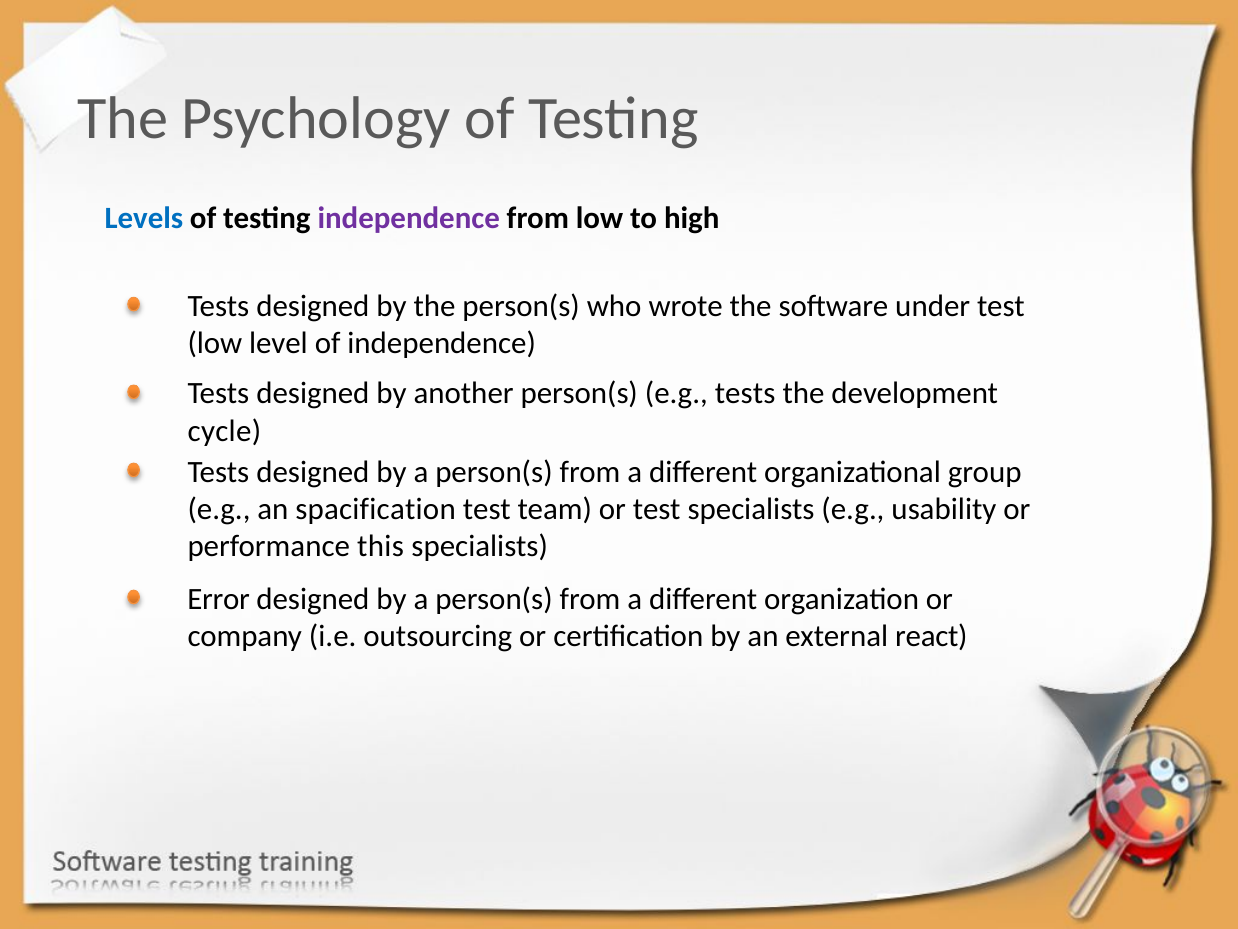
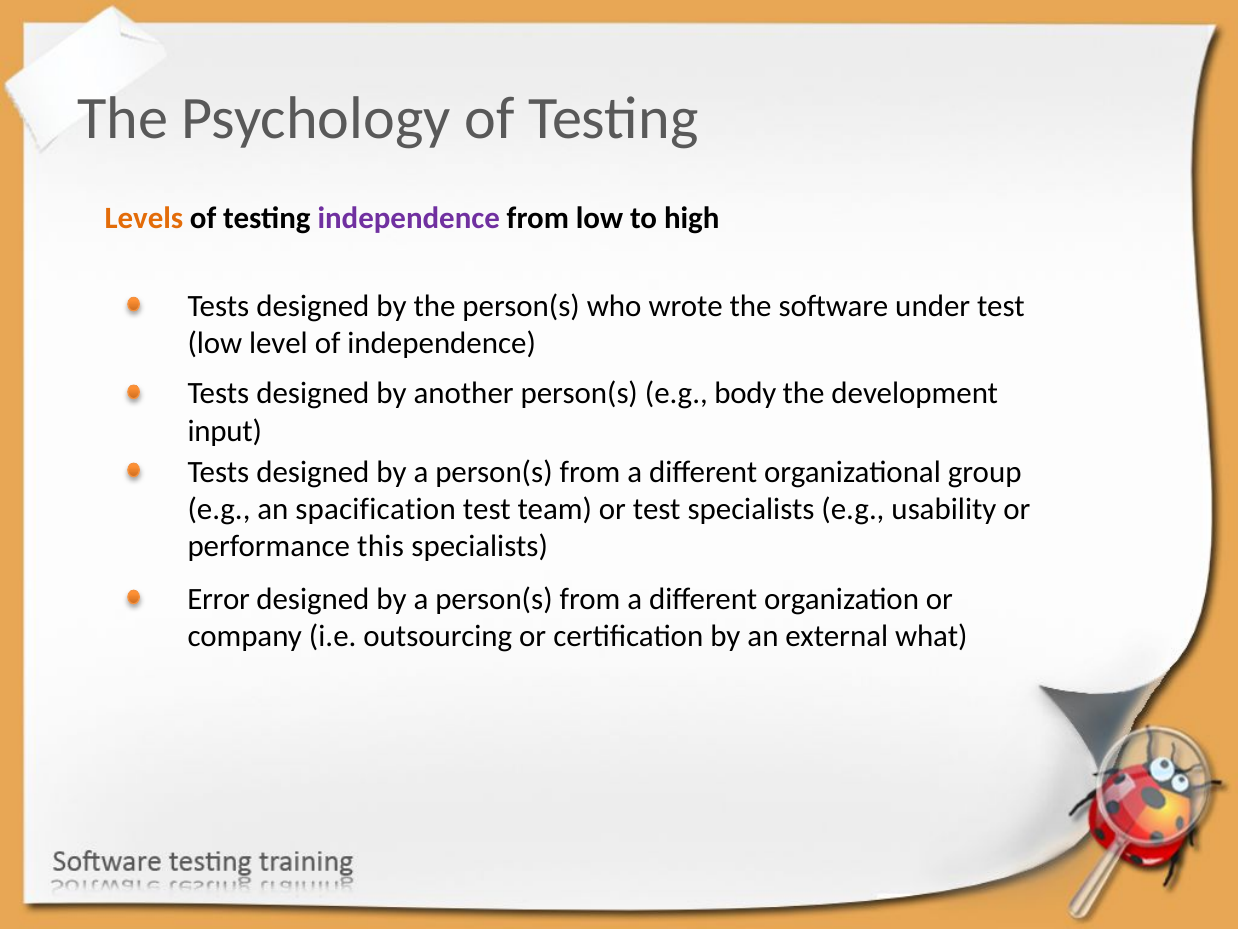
Levels colour: blue -> orange (144, 218)
e.g tests: tests -> body (745, 394)
cycle: cycle -> input (225, 431)
react: react -> what (931, 636)
